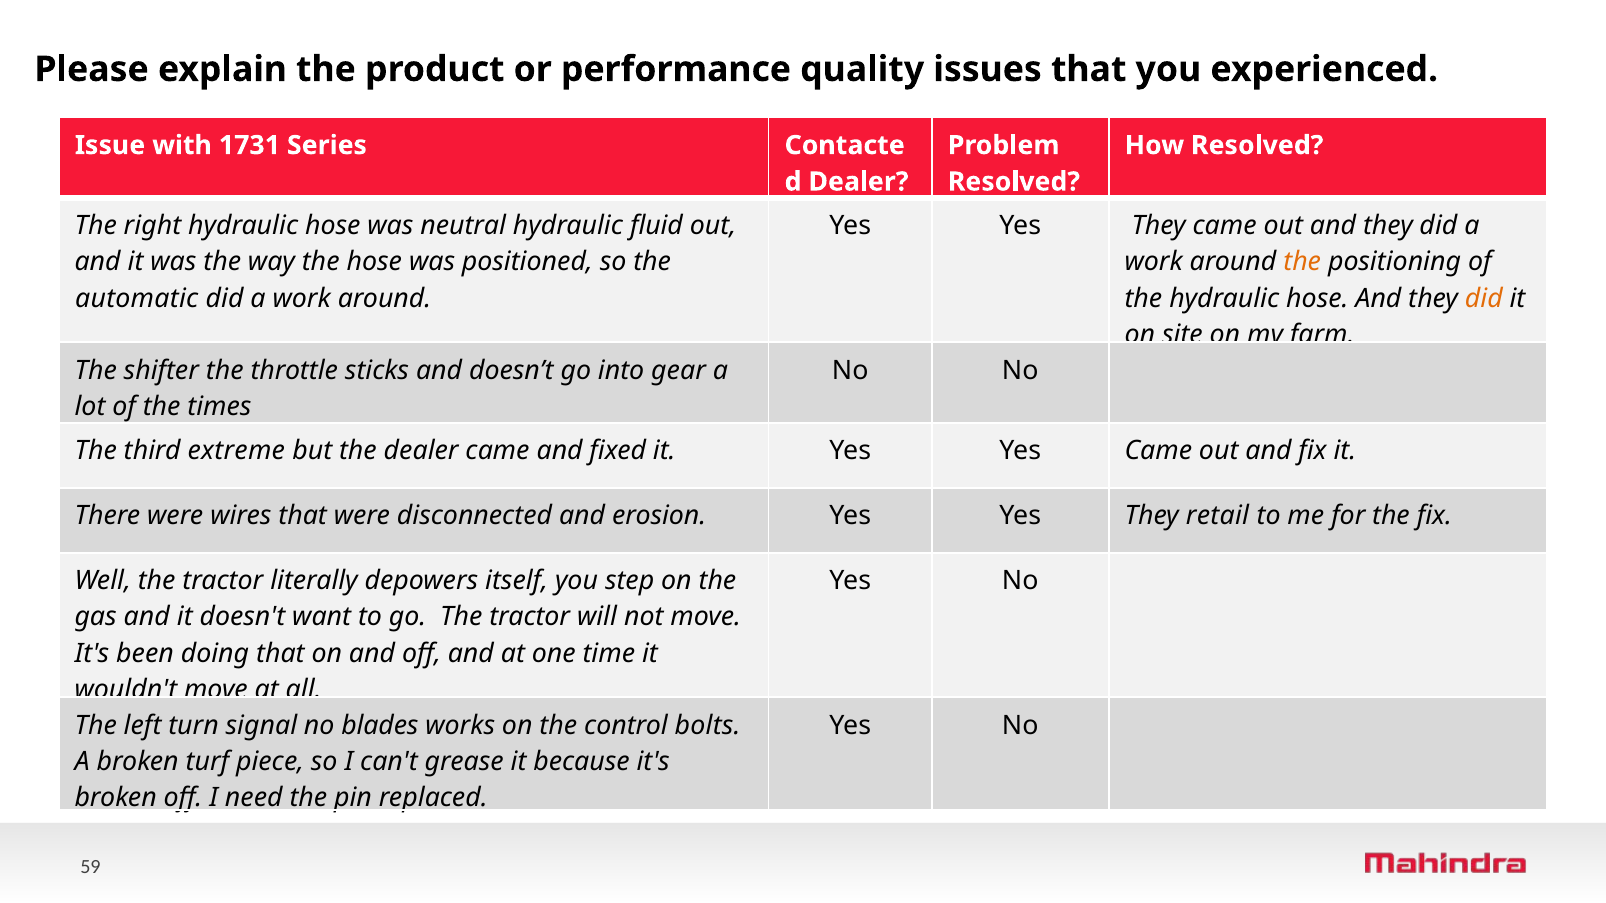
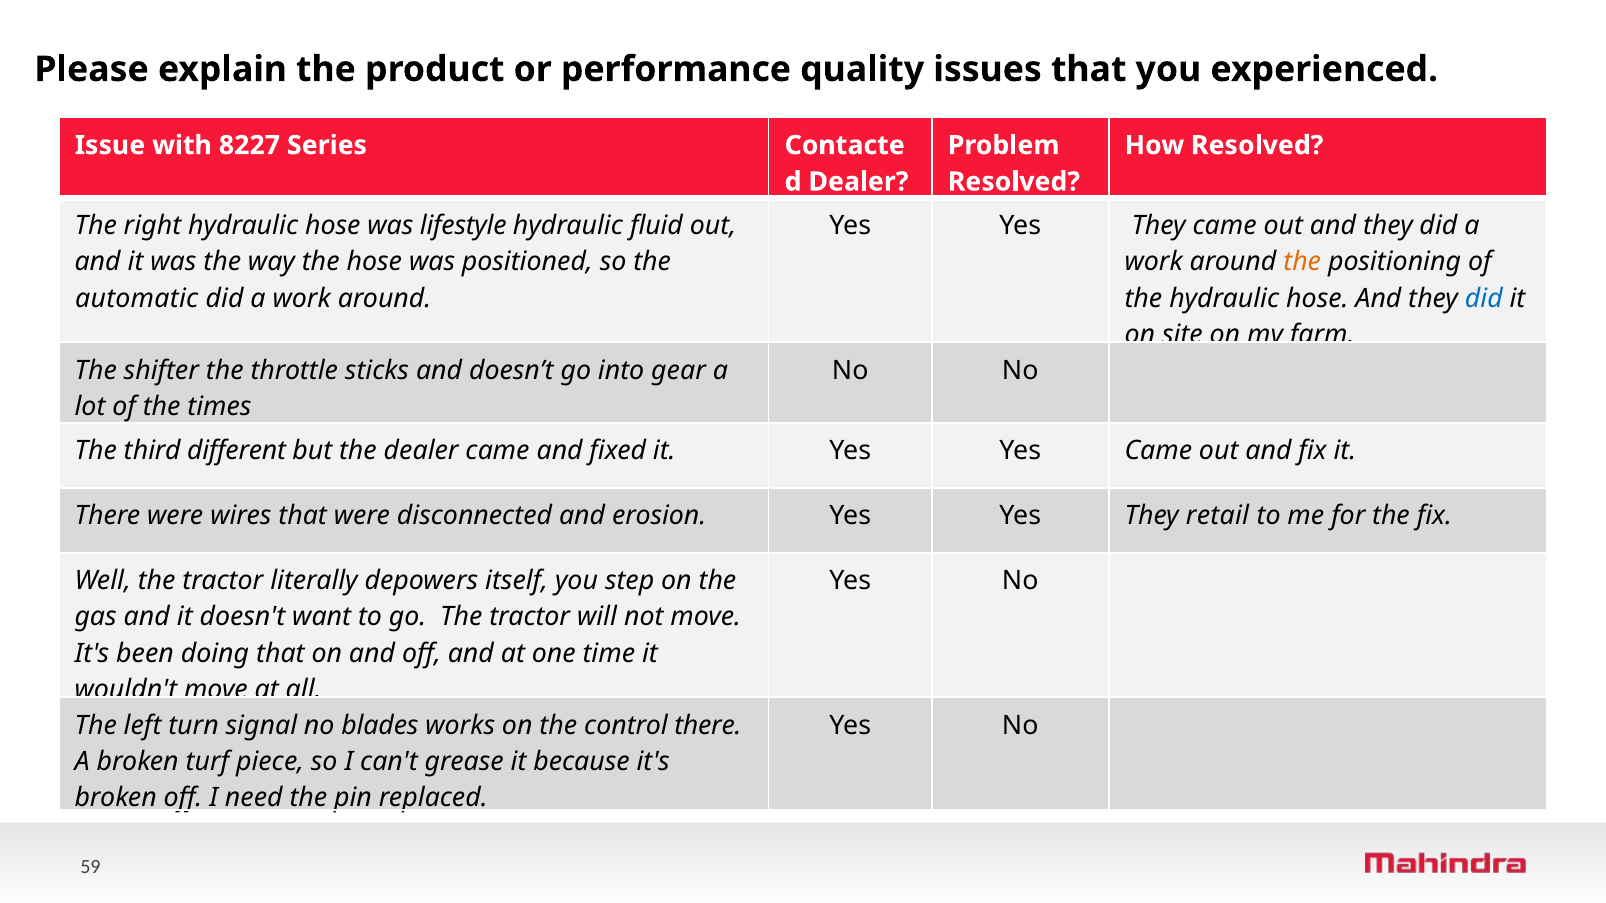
1731: 1731 -> 8227 (249, 145)
neutral: neutral -> lifestyle (463, 226)
did colour: orange -> blue (1484, 299)
extreme: extreme -> different (237, 451)
control bolts: bolts -> there (708, 726)
